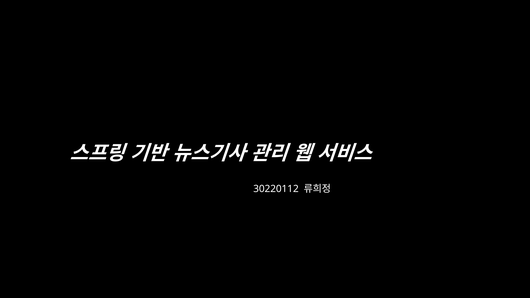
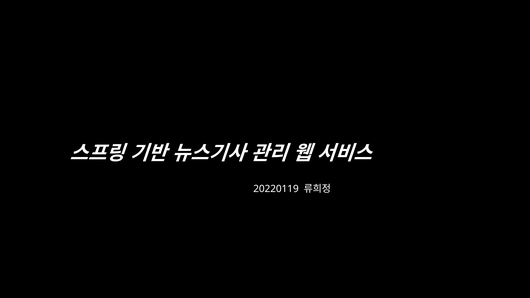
30220112: 30220112 -> 20220119 (276, 189)
